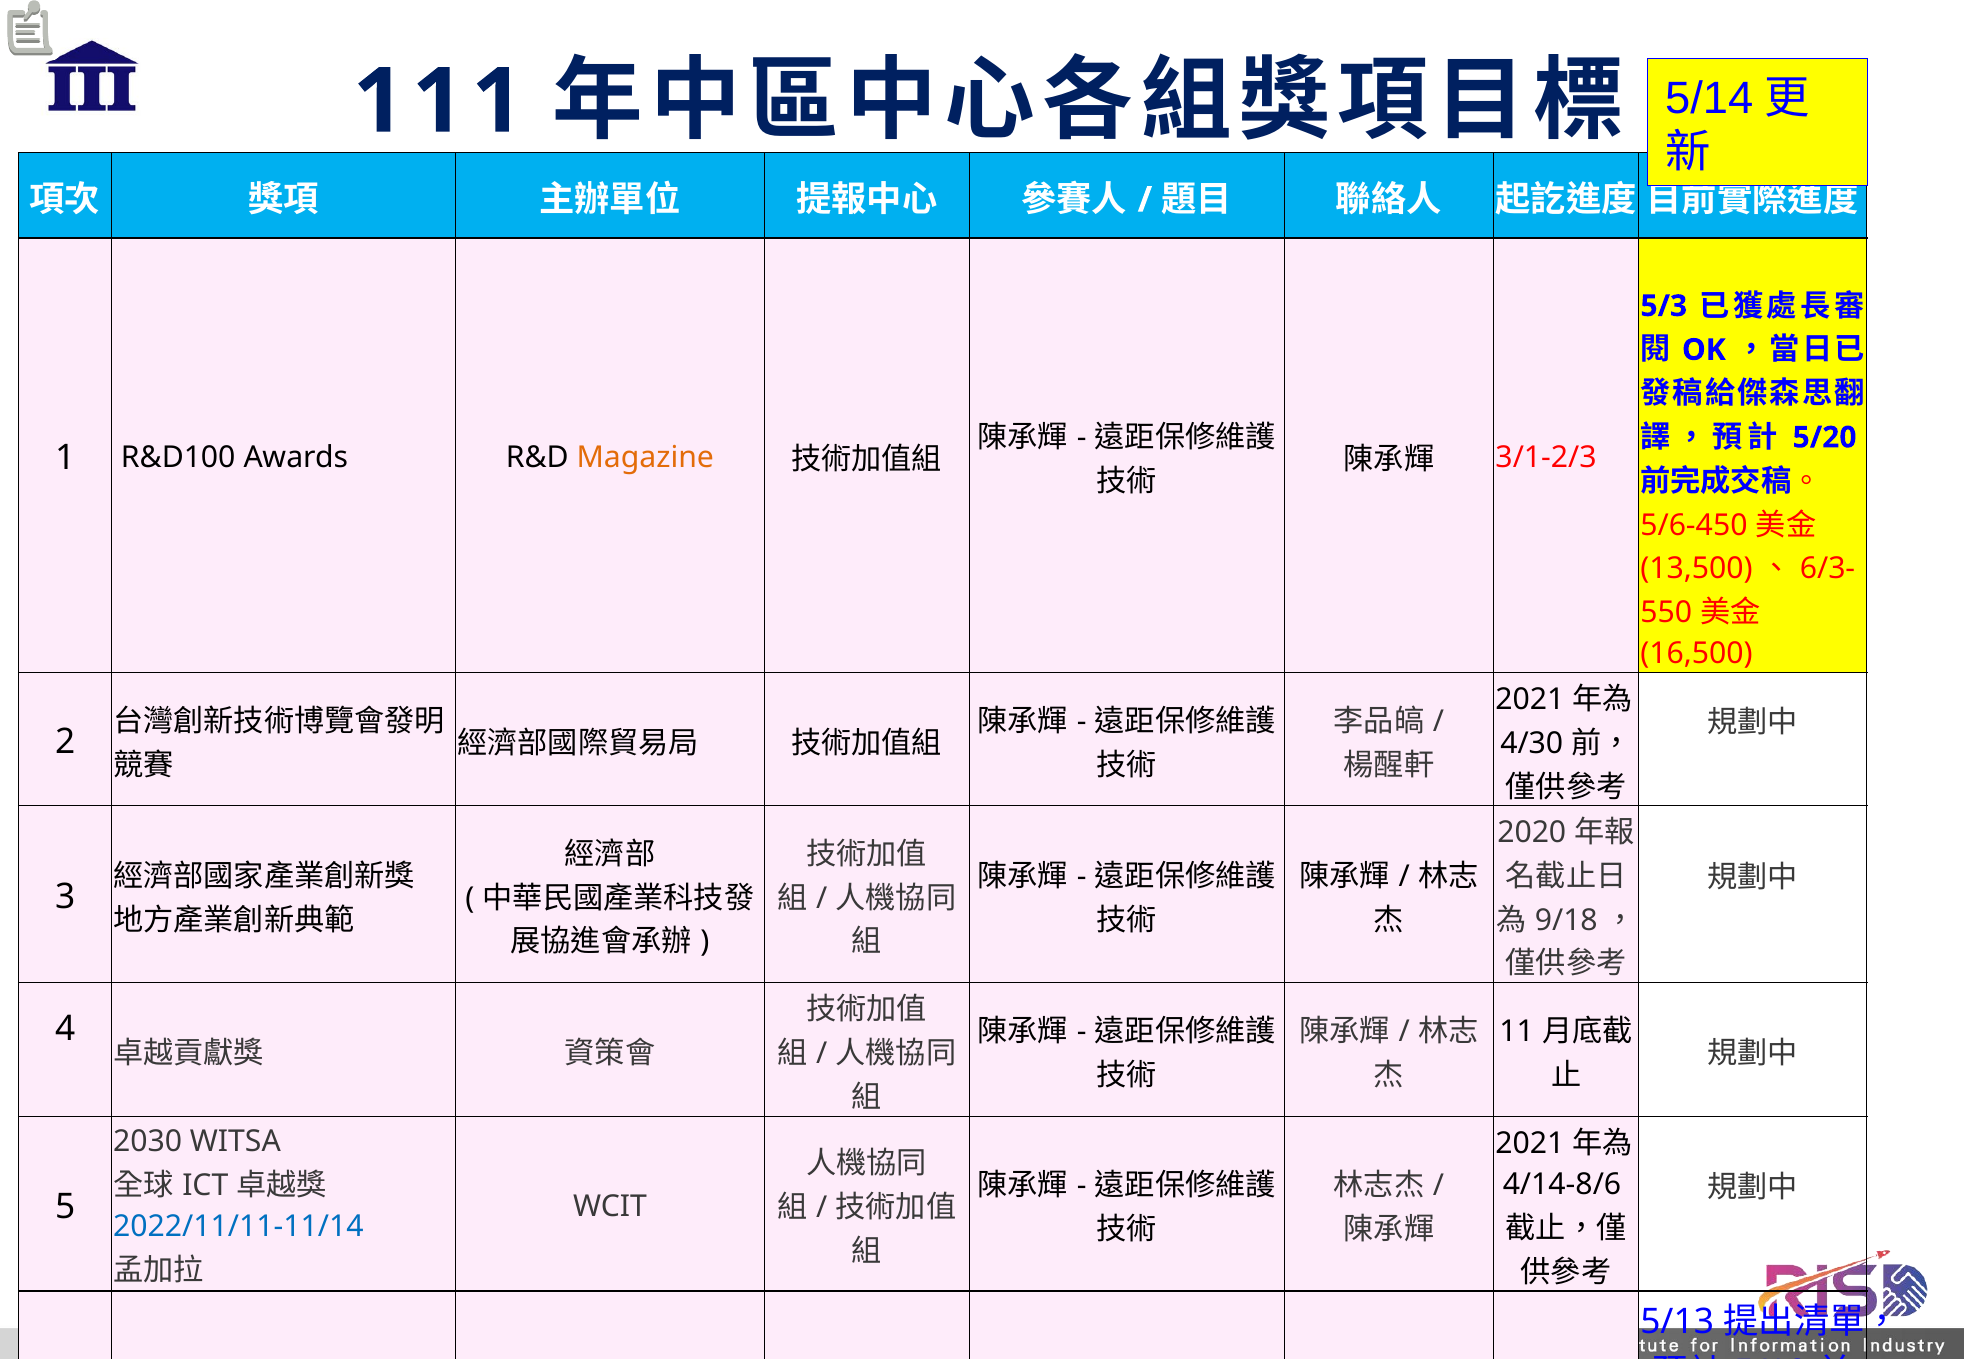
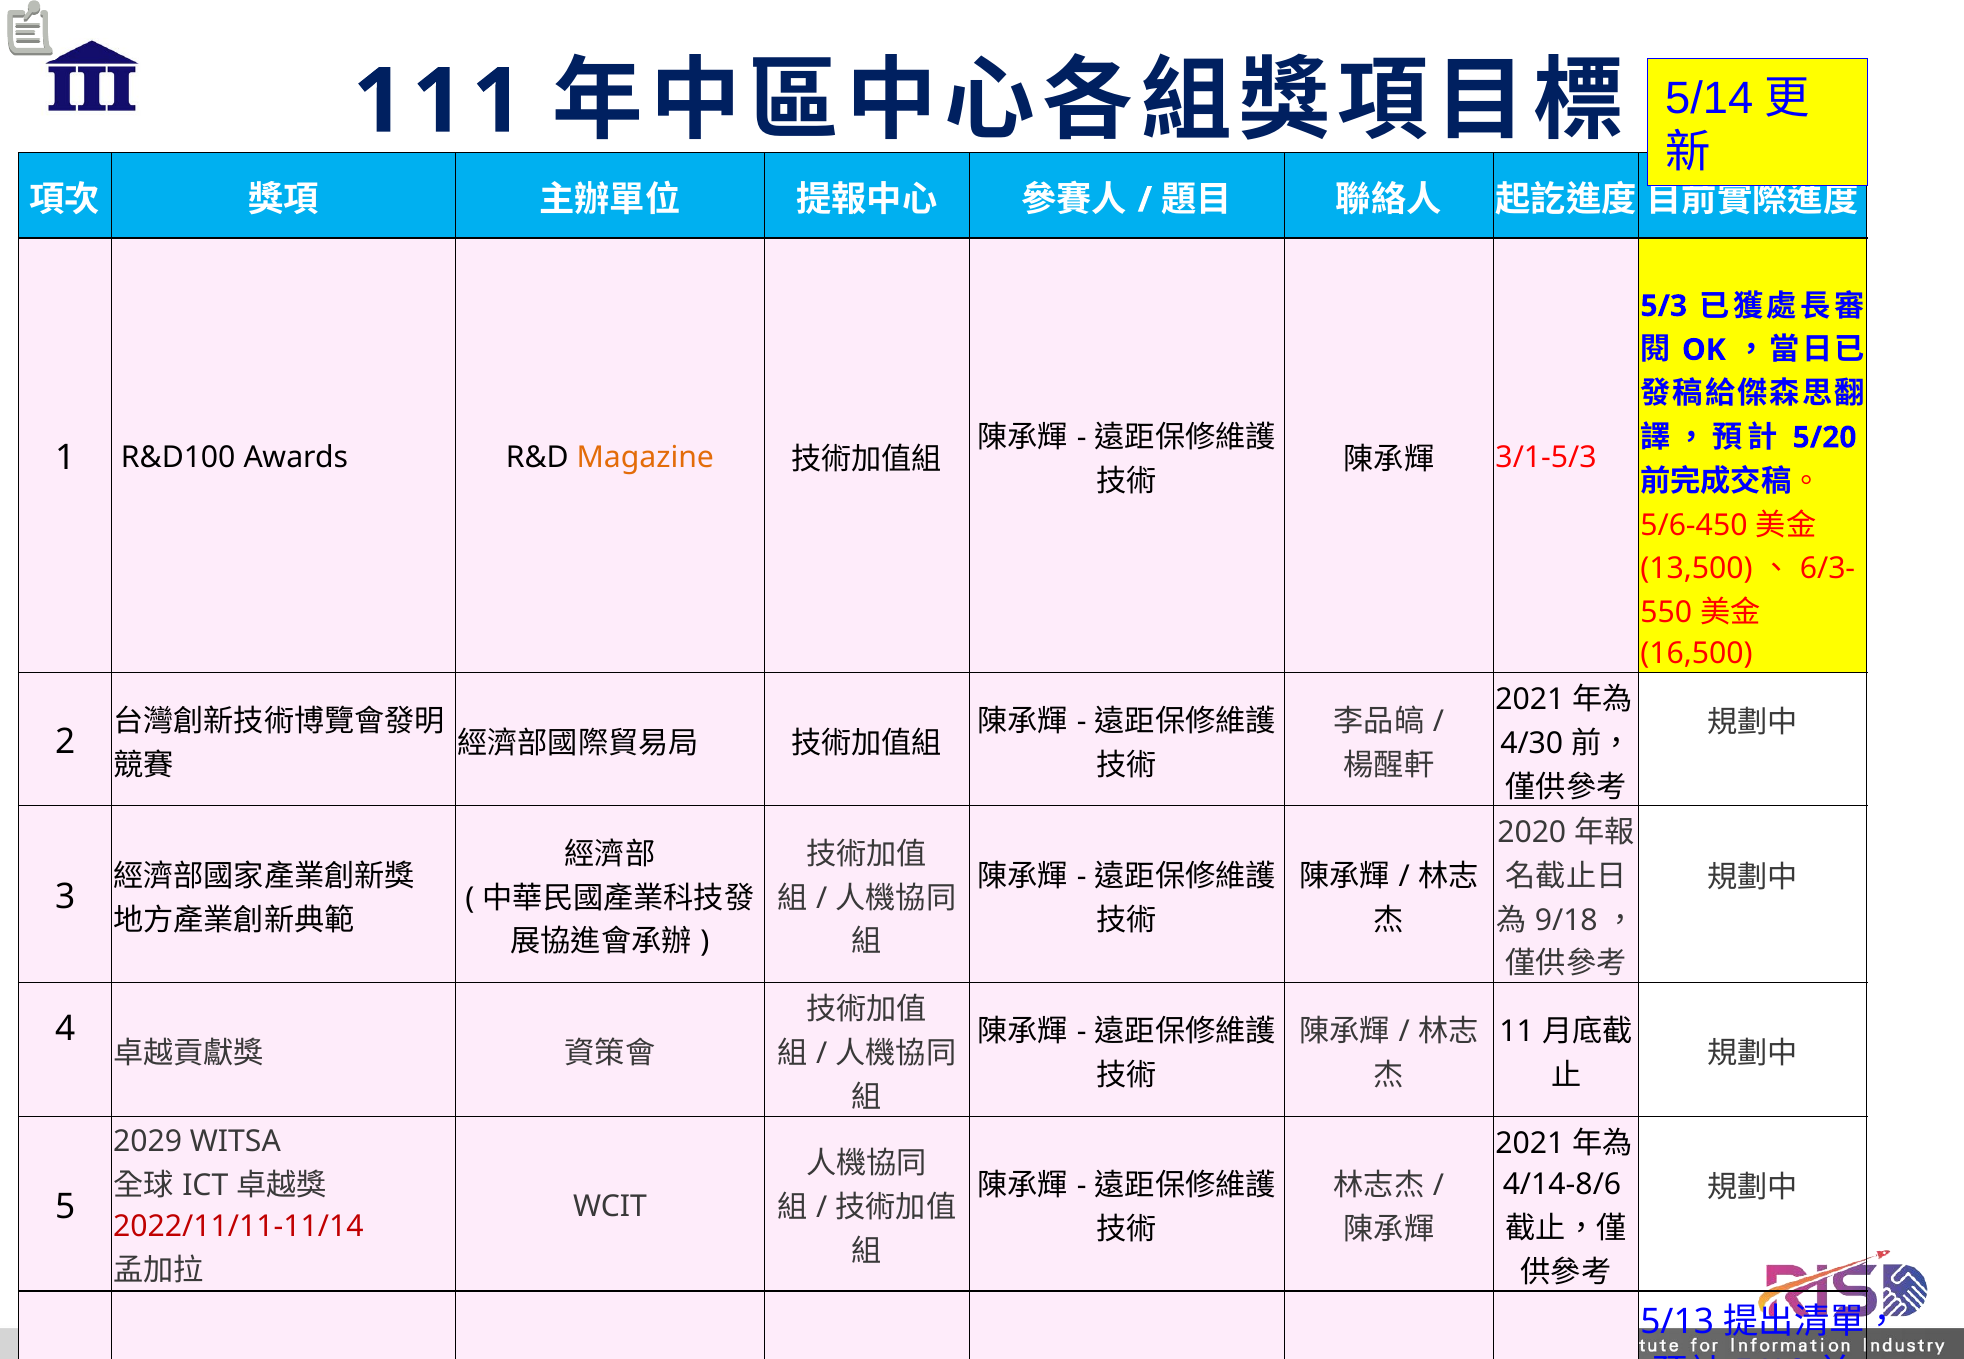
3/1-2/3: 3/1-2/3 -> 3/1-5/3 (1546, 458)
2030: 2030 -> 2029 (148, 1143)
2022/11/11-11/14 colour: blue -> red (238, 1227)
